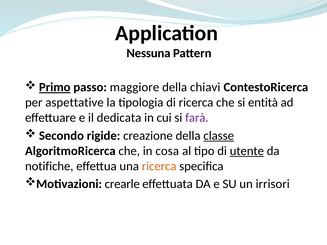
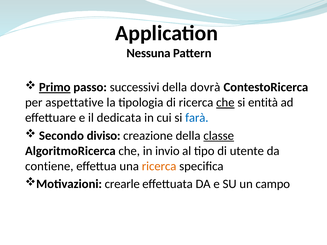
maggiore: maggiore -> successivi (135, 87)
chiavi: chiavi -> dovrà (205, 87)
che underline: none -> present (225, 103)
farà colour: purple -> blue (197, 118)
rigide: rigide -> diviso (104, 136)
cosa: cosa -> invio (167, 151)
utente underline: present -> none (247, 151)
notifiche: notifiche -> contiene (49, 166)
irrisori: irrisori -> campo (273, 184)
